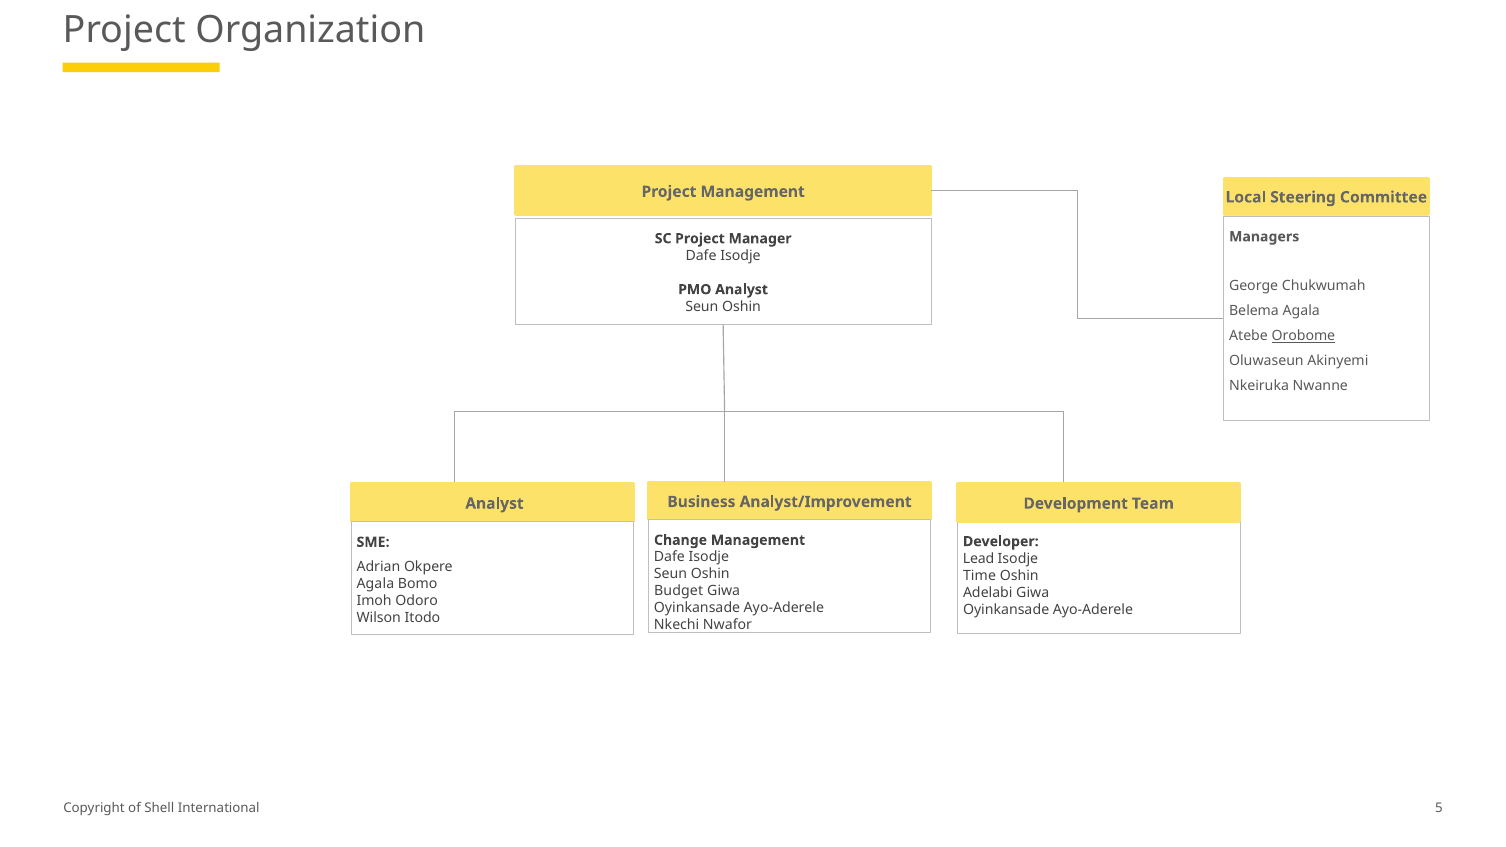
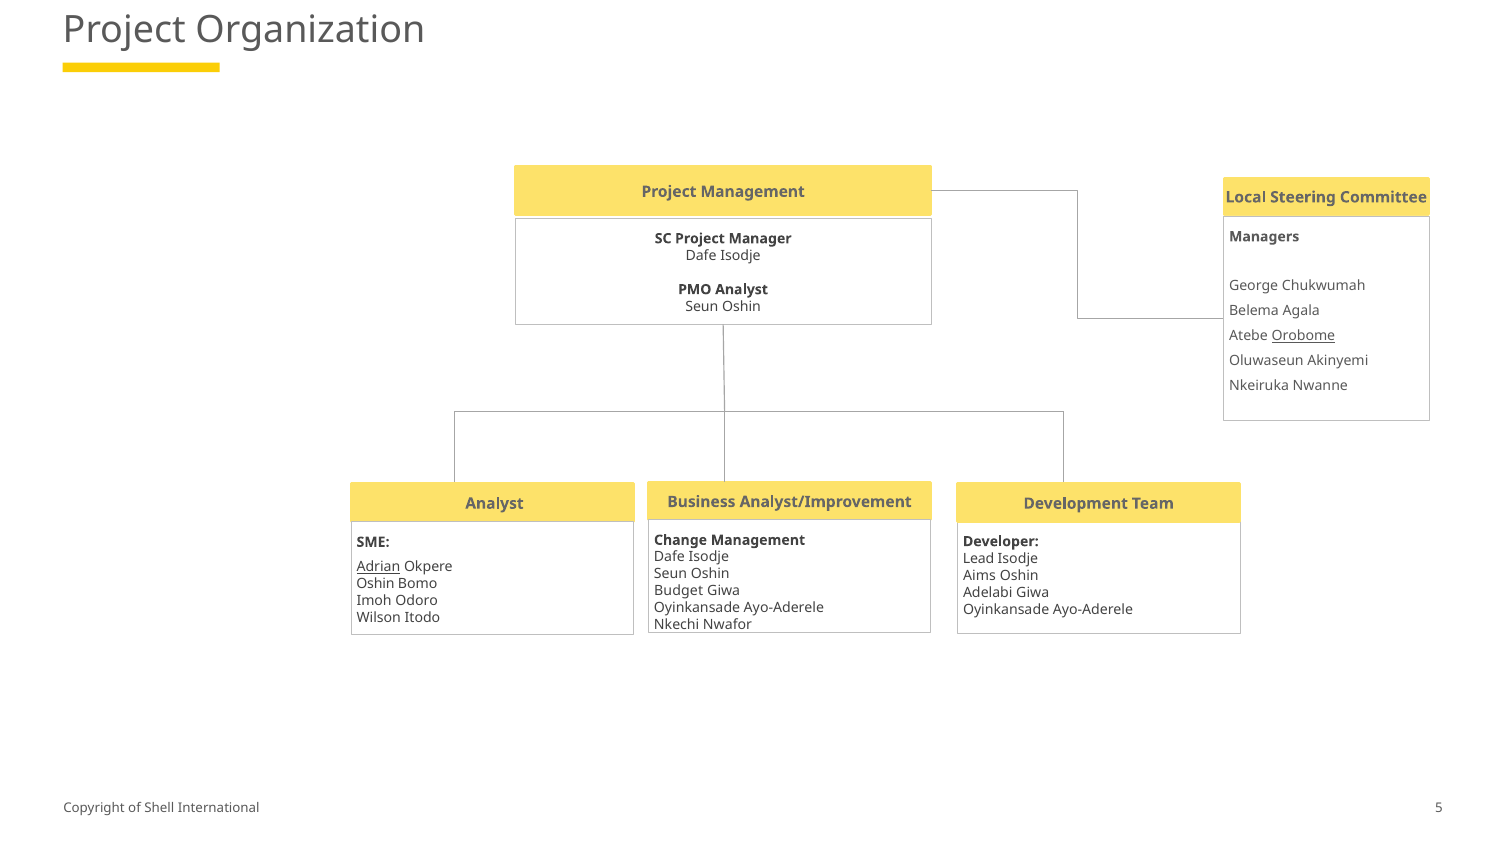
Adrian underline: none -> present (378, 567)
Time: Time -> Aims (980, 576)
Agala: Agala -> Oshin (376, 584)
